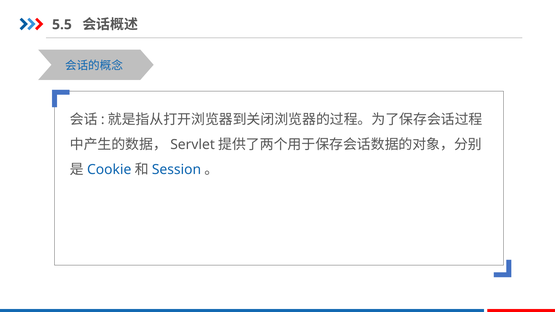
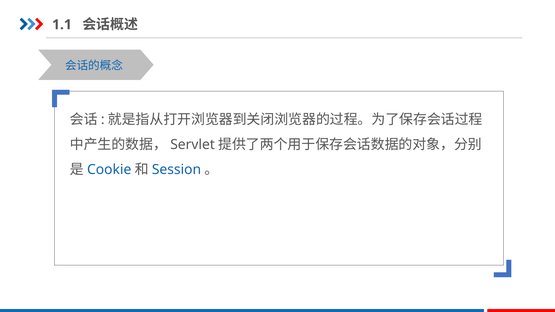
5.5: 5.5 -> 1.1 (62, 25)
